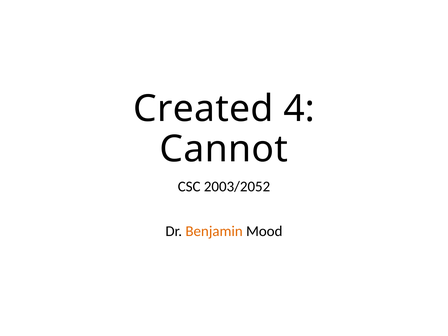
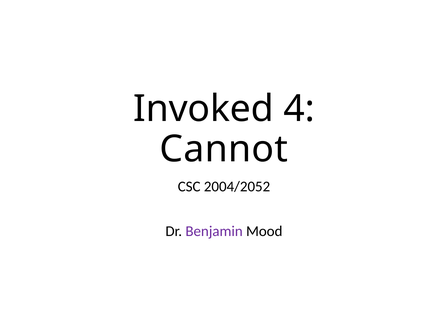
Created: Created -> Invoked (203, 109)
2003/2052: 2003/2052 -> 2004/2052 (237, 187)
Benjamin colour: orange -> purple (214, 231)
